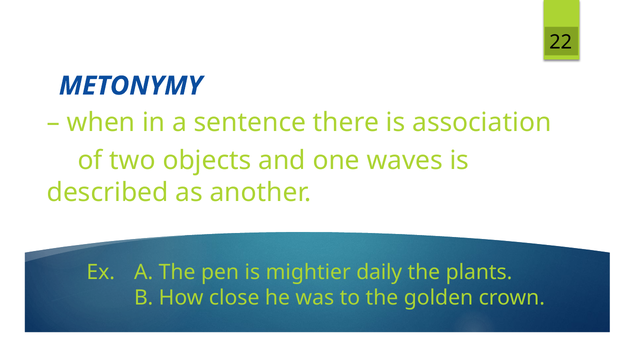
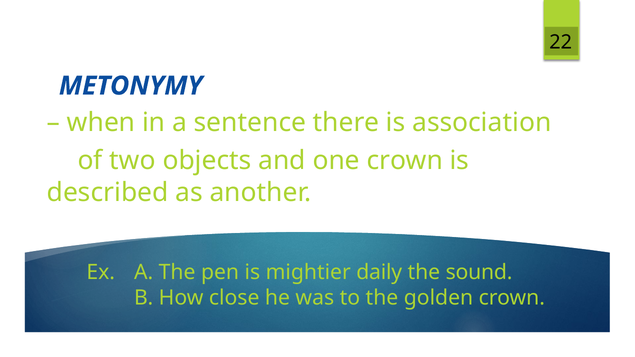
one waves: waves -> crown (405, 161)
plants: plants -> sound (479, 272)
